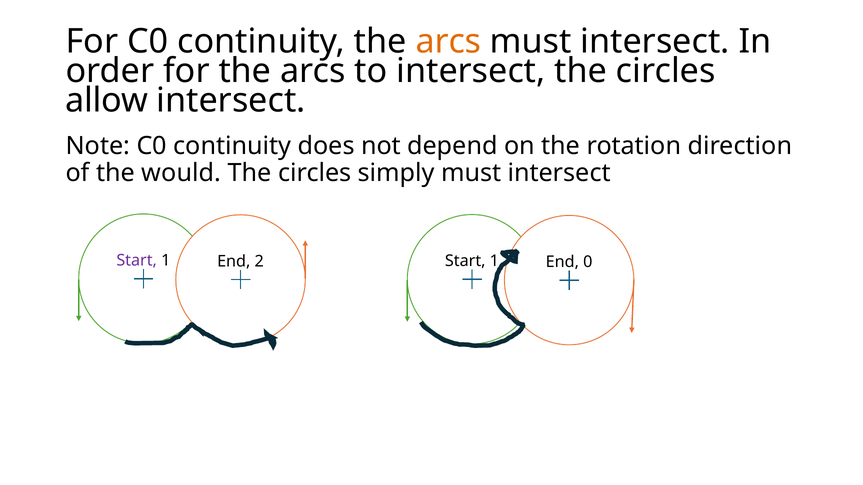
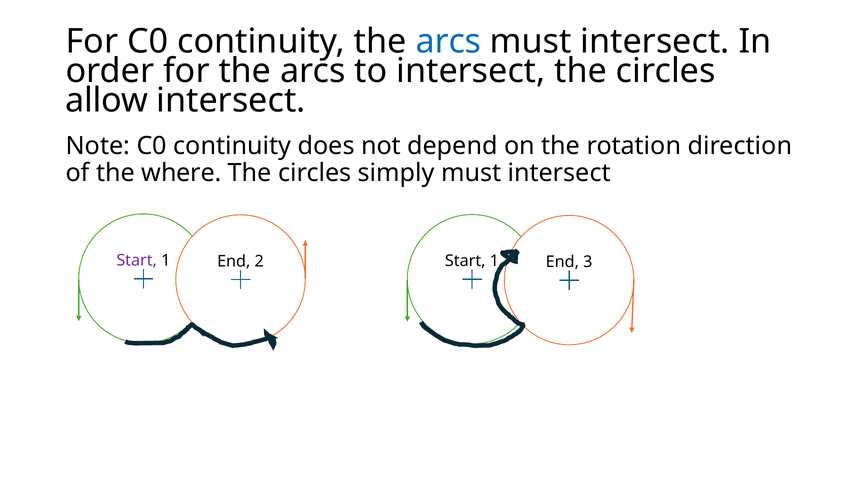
arcs colour: orange -> blue (448, 41)
would: would -> where (181, 173)
0: 0 -> 3 (588, 262)
